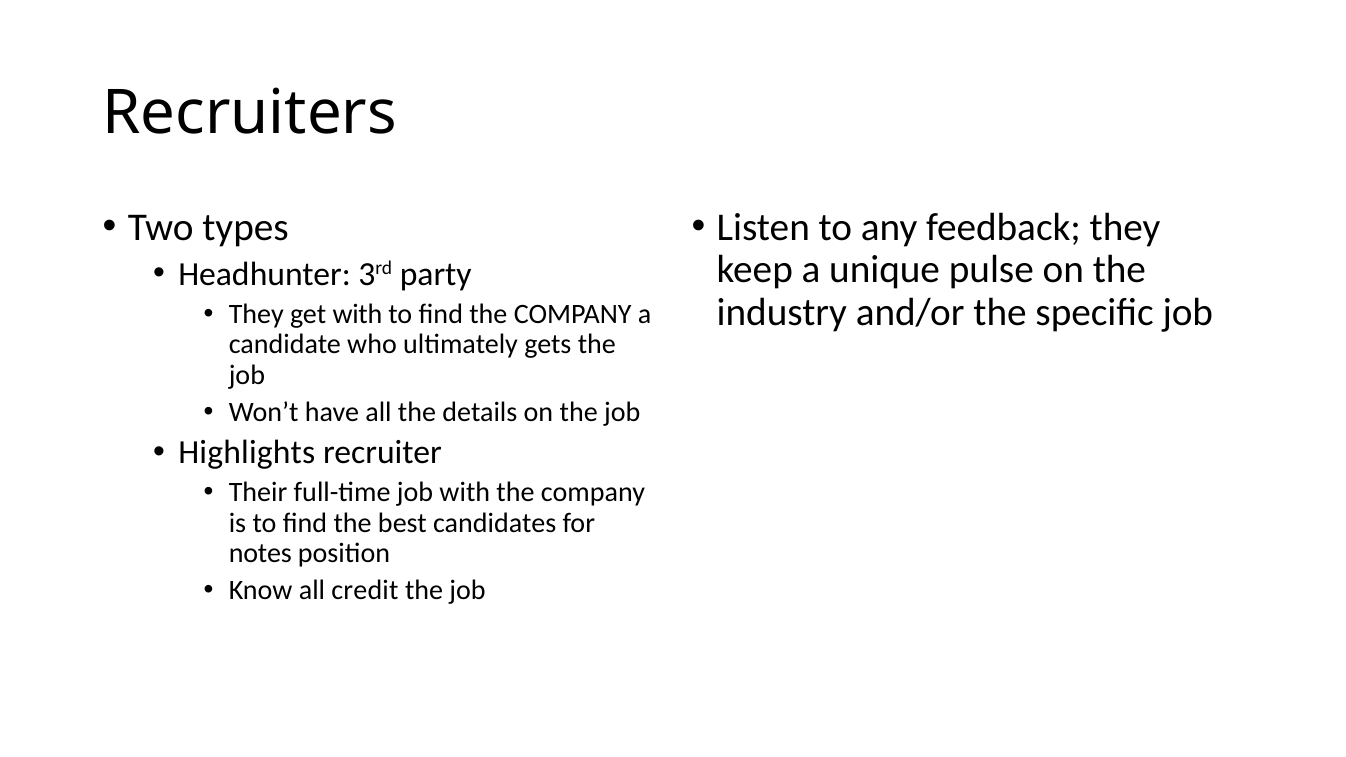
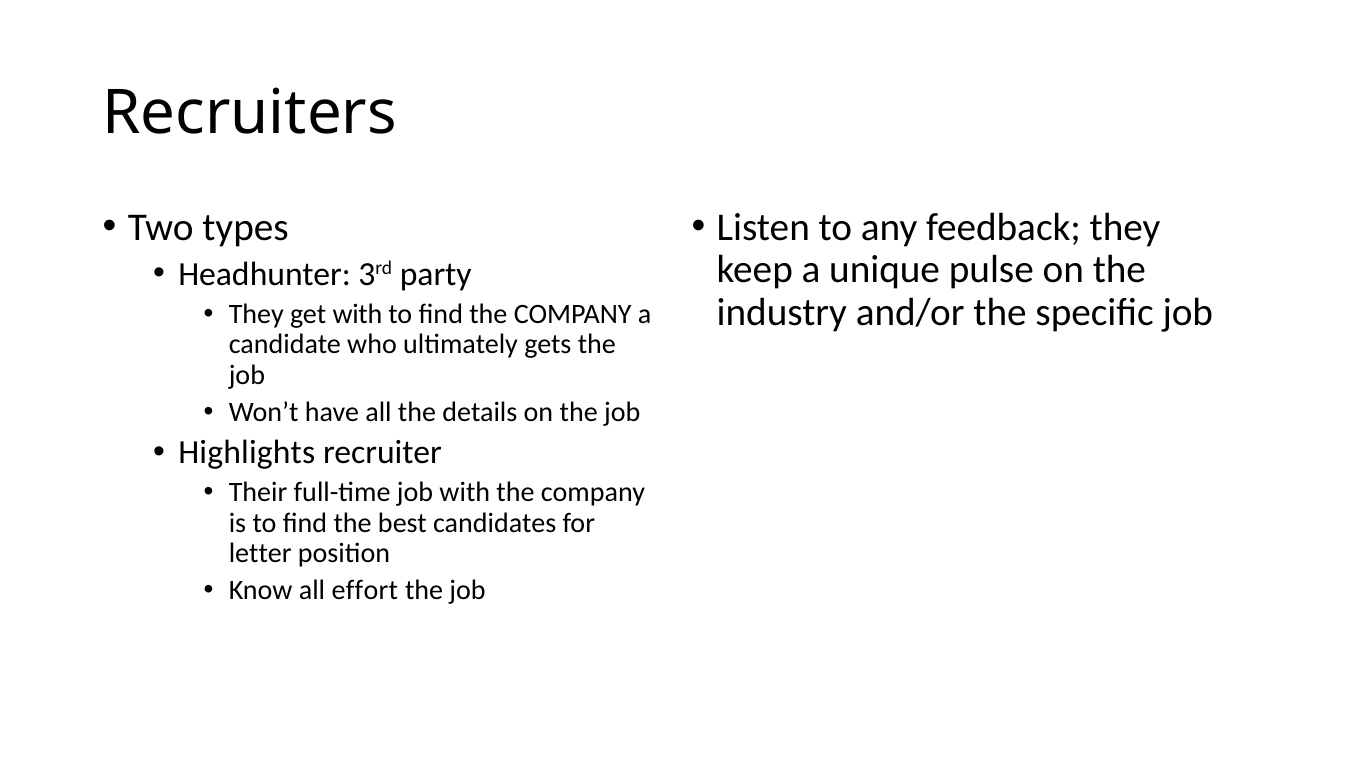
notes: notes -> letter (260, 553)
credit: credit -> effort (365, 591)
